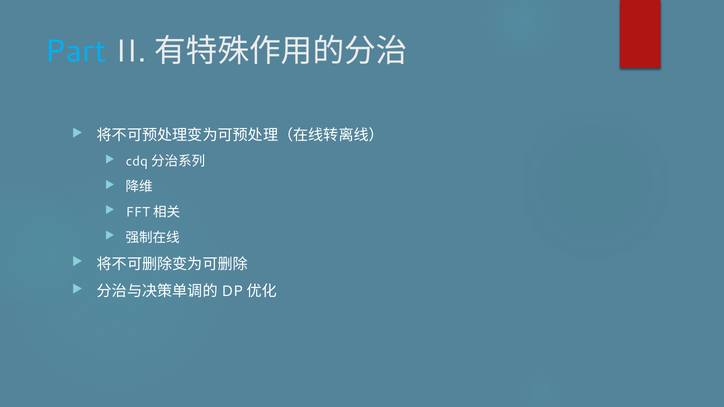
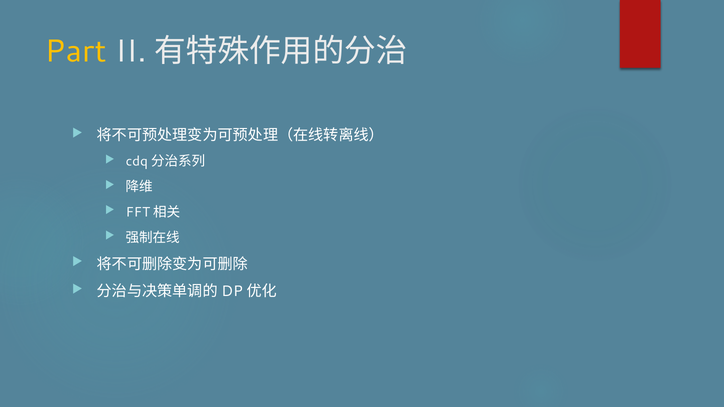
Part colour: light blue -> yellow (76, 51)
